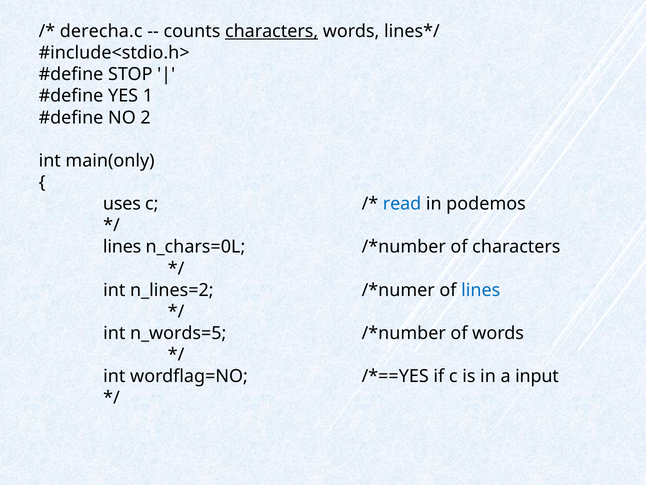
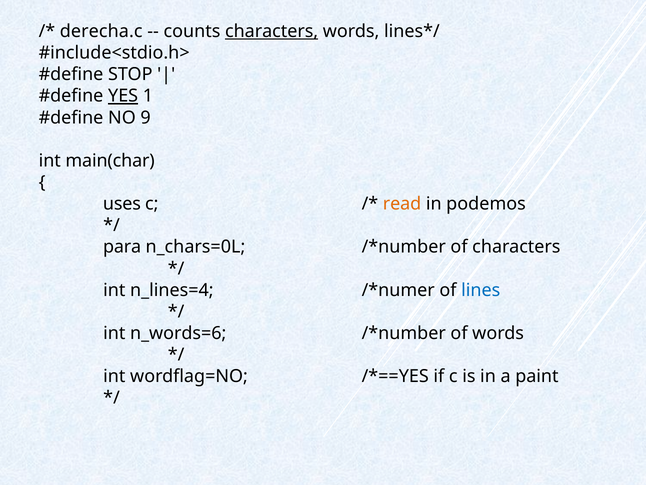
YES underline: none -> present (123, 96)
2: 2 -> 9 (146, 118)
main(only: main(only -> main(char (110, 161)
read colour: blue -> orange (402, 204)
lines: lines -> para (122, 247)
n_lines=2: n_lines=2 -> n_lines=4 (172, 290)
n_words=5: n_words=5 -> n_words=6 (178, 333)
input: input -> paint (537, 376)
